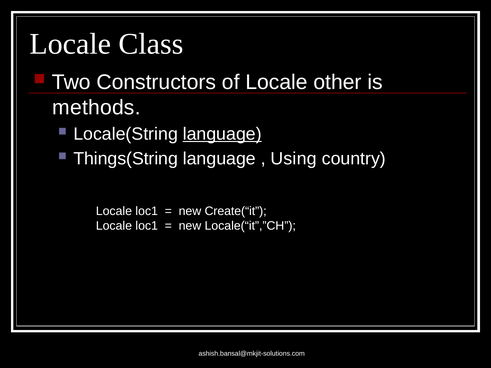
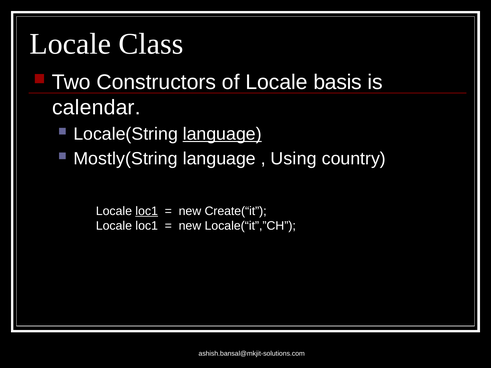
other: other -> basis (338, 82)
methods: methods -> calendar (96, 107)
Things(String: Things(String -> Mostly(String (126, 159)
loc1 underline: none -> present (147, 211)
